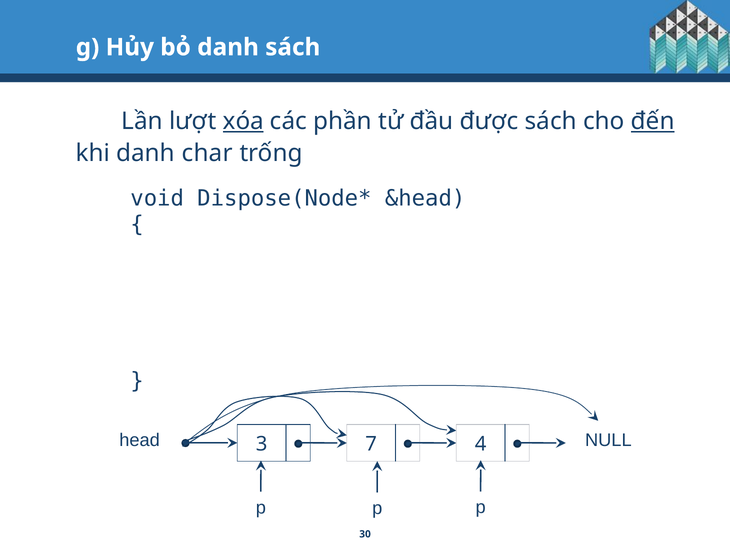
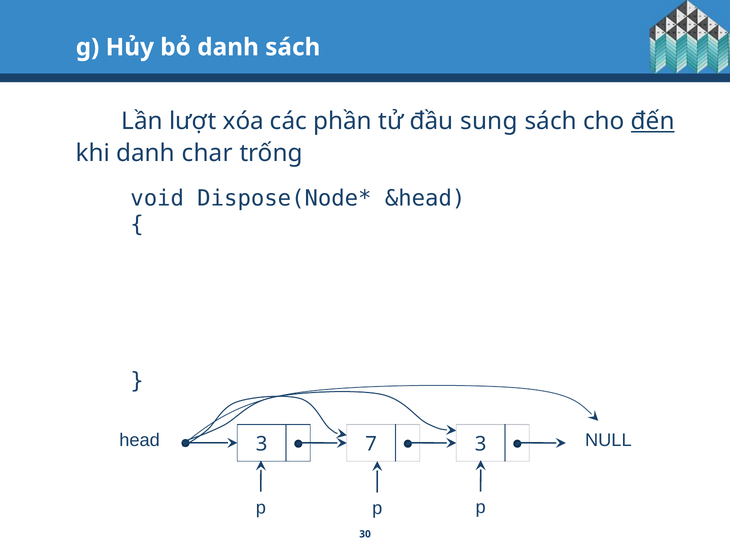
xóa underline: present -> none (243, 121)
được: được -> sung (489, 121)
3 4: 4 -> 3 (481, 444)
